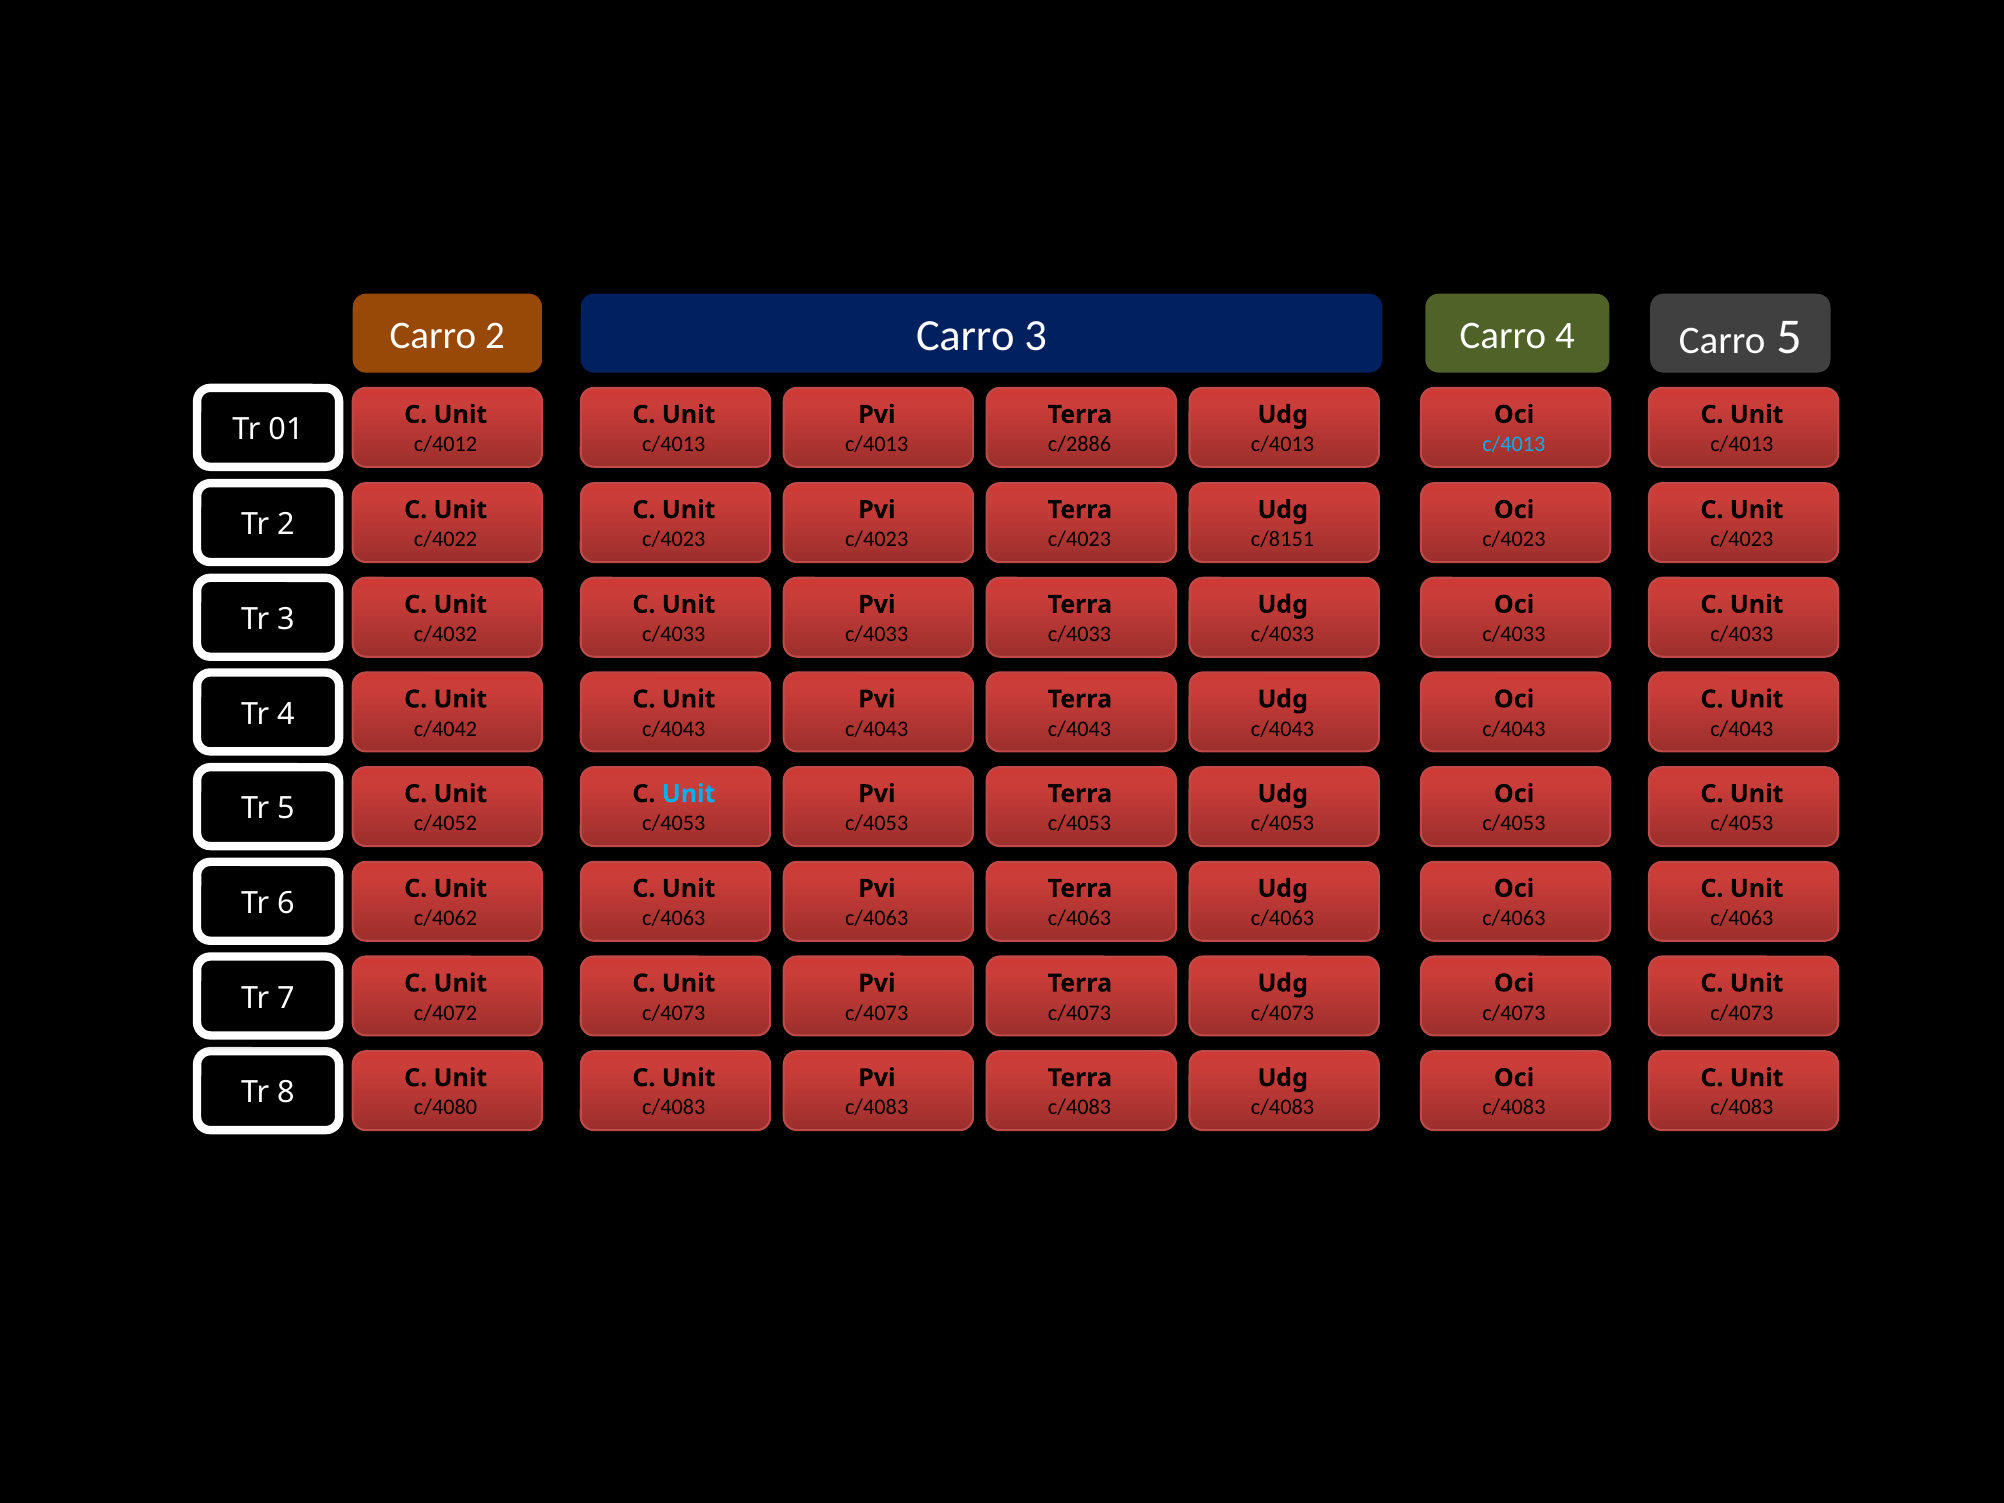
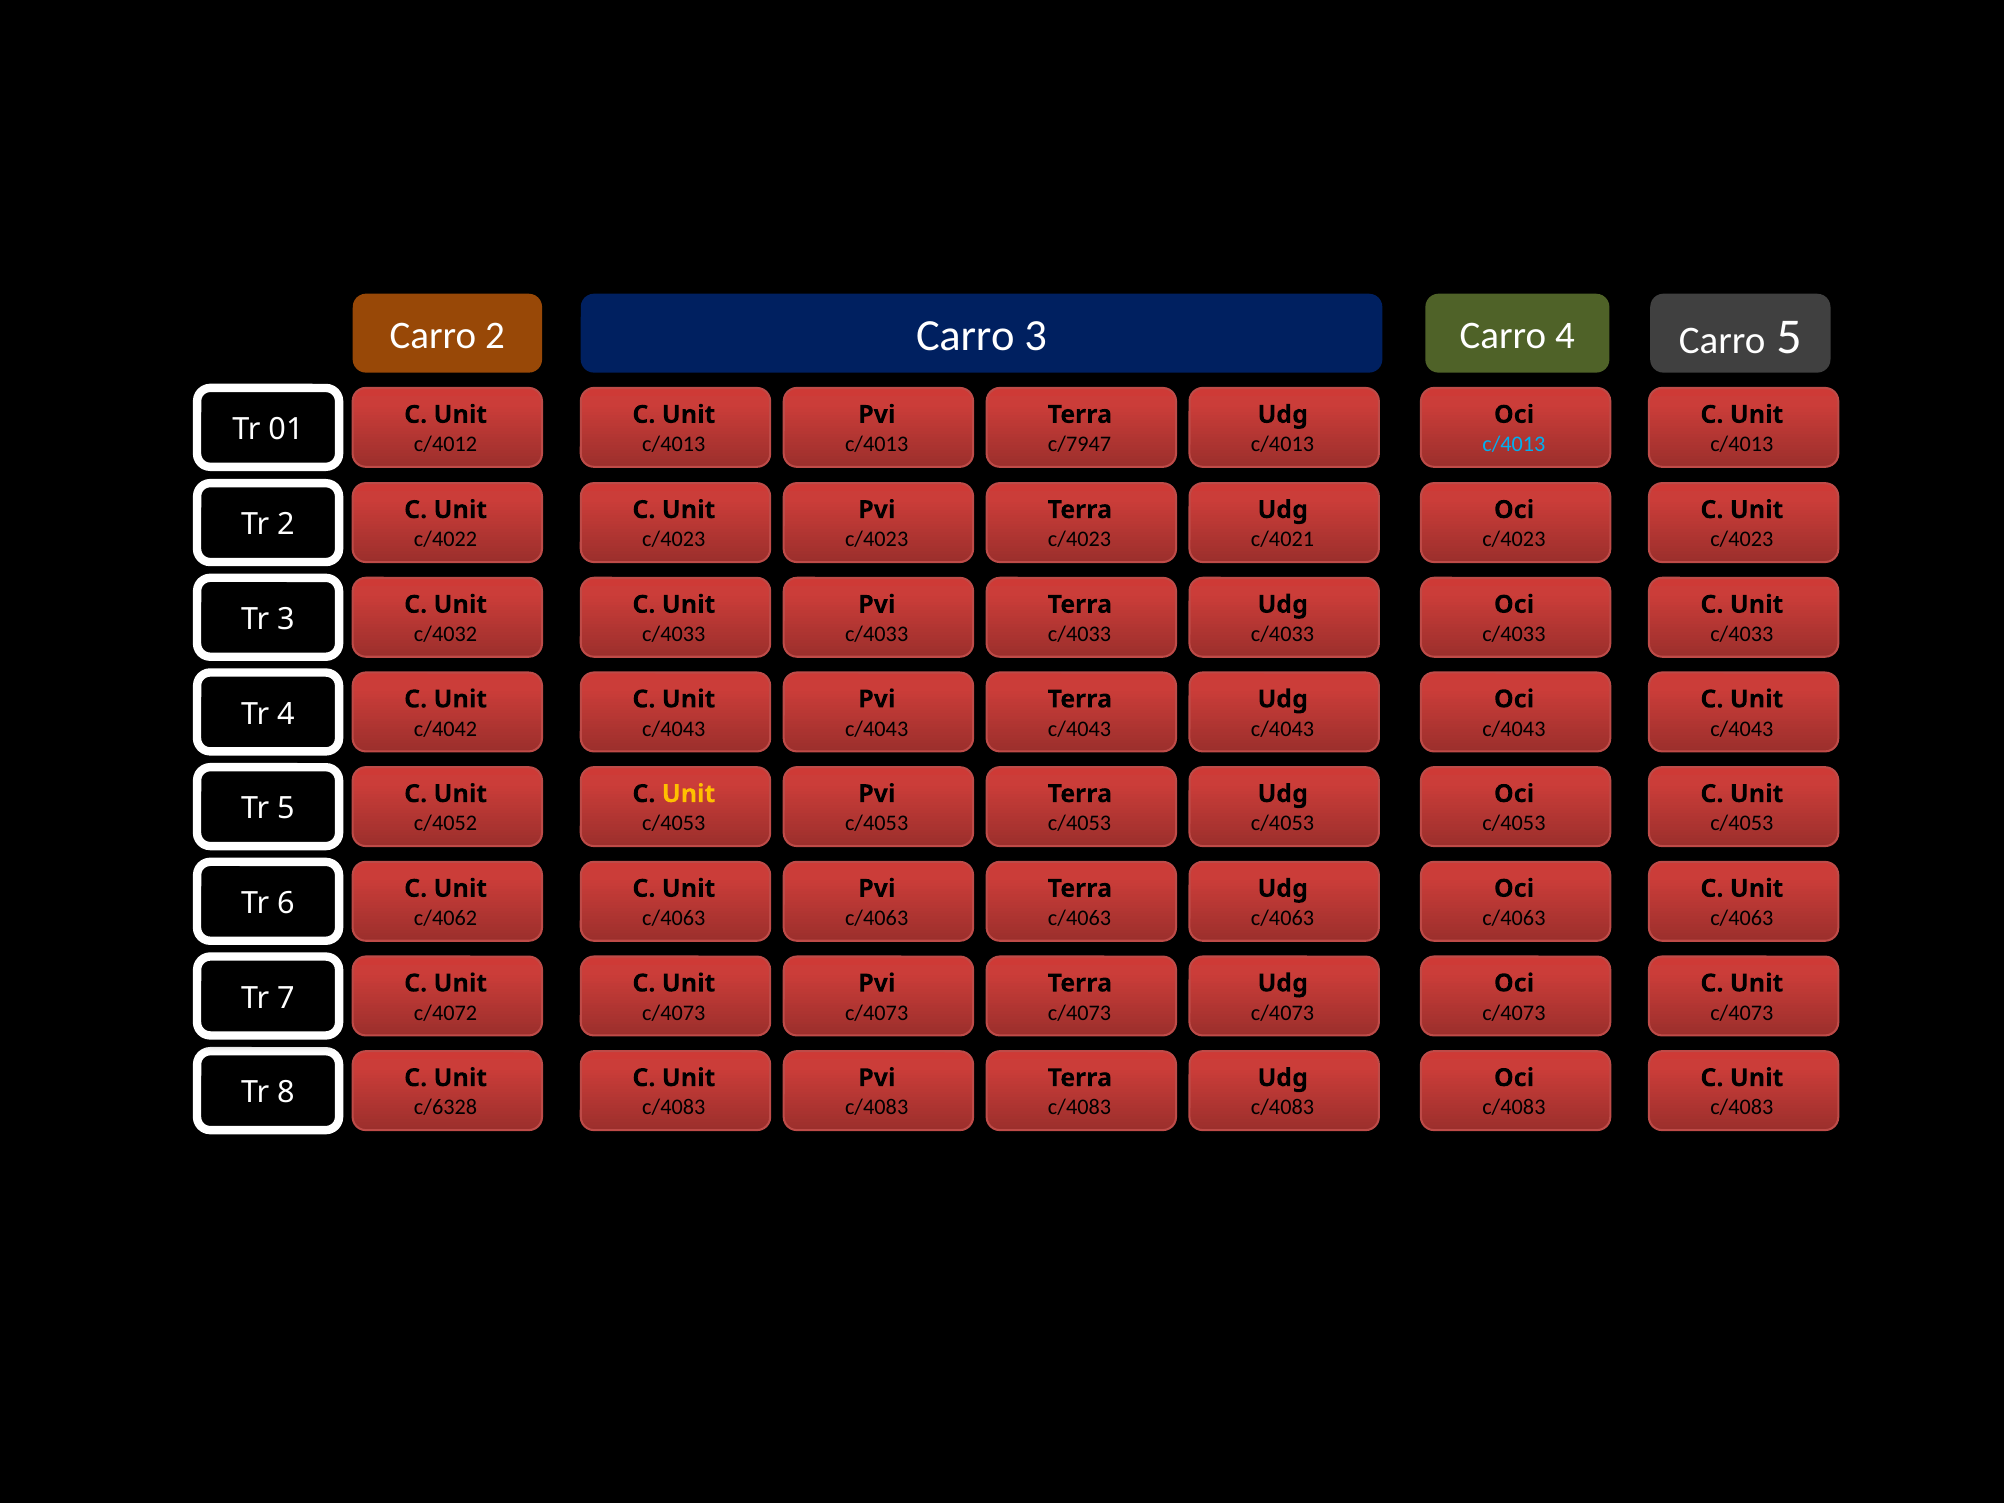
c/2886: c/2886 -> c/7947 (1080, 444)
c/8151: c/8151 -> c/4021 (1283, 539)
Unit colour: light blue -> yellow (689, 794)
c/4080: c/4080 -> c/6328 (446, 1108)
